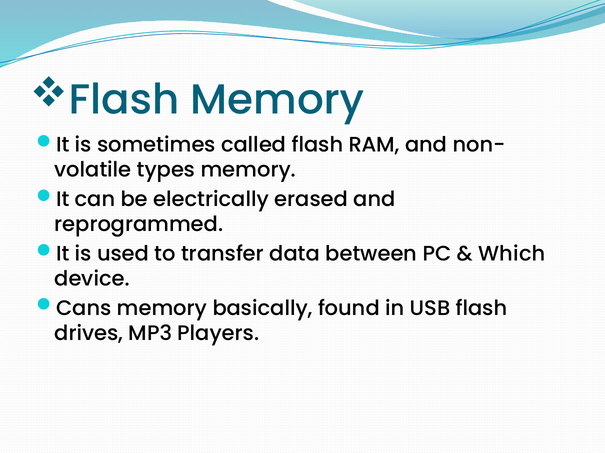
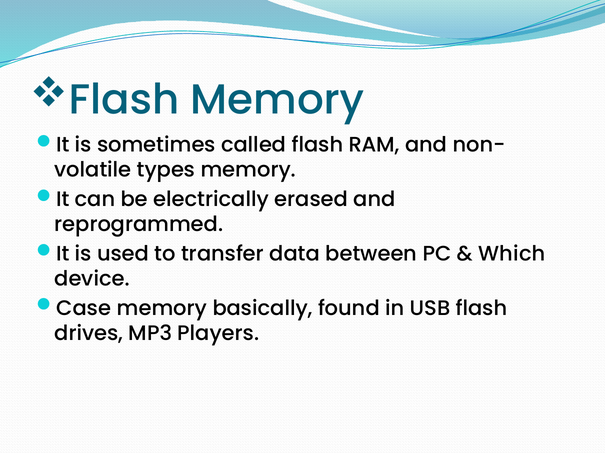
Cans: Cans -> Case (84, 309)
